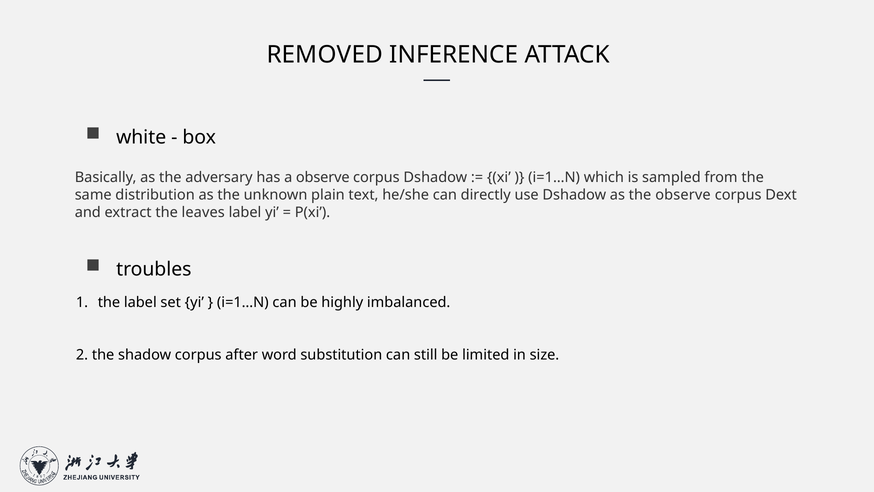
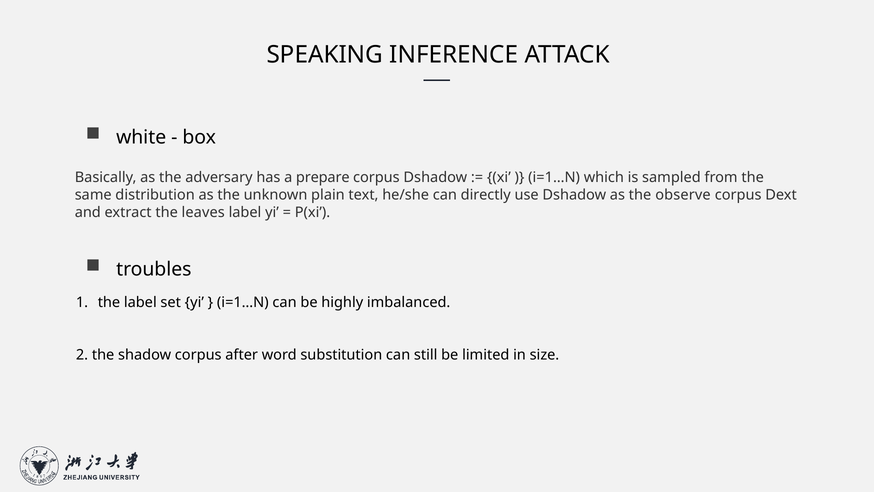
REMOVED: REMOVED -> SPEAKING (325, 55)
a observe: observe -> prepare (323, 177)
